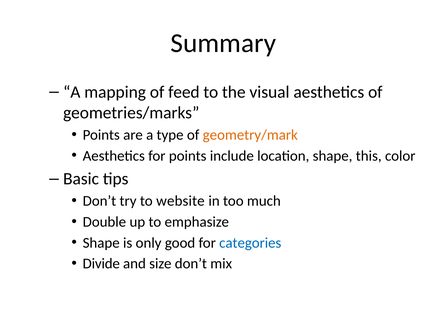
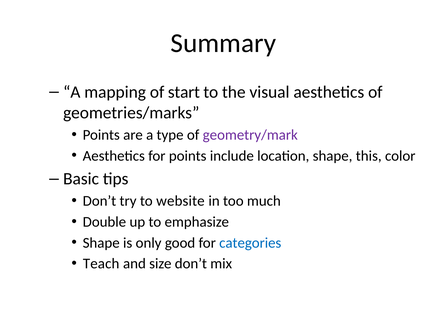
feed: feed -> start (184, 92)
geometry/mark colour: orange -> purple (250, 135)
Divide: Divide -> Teach (101, 264)
